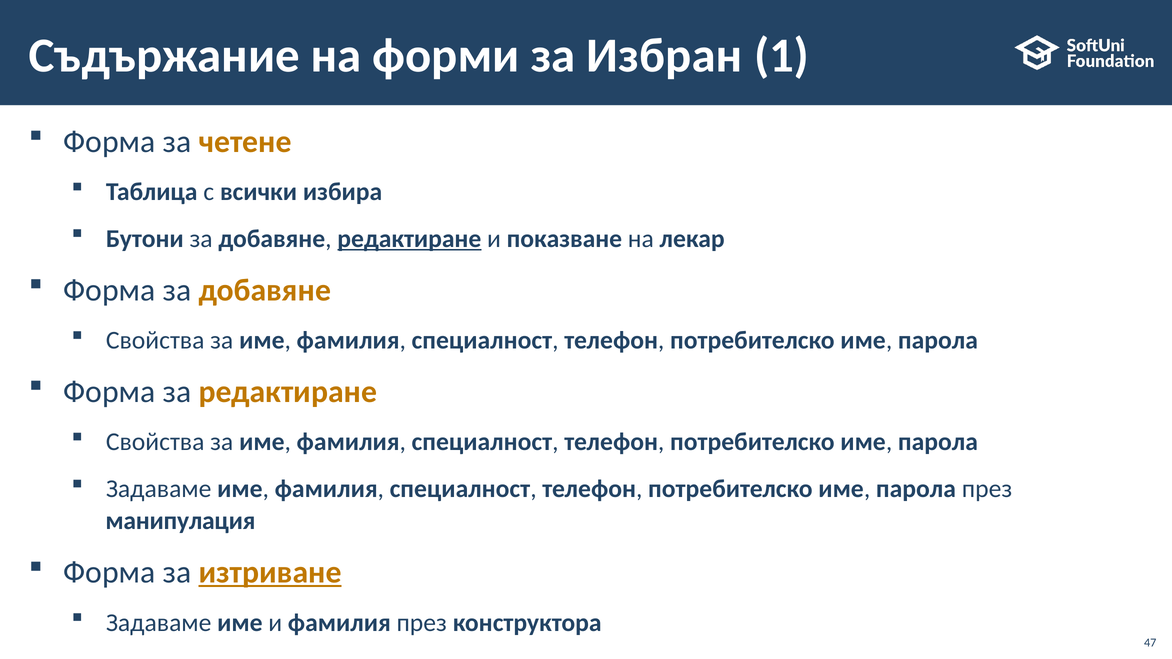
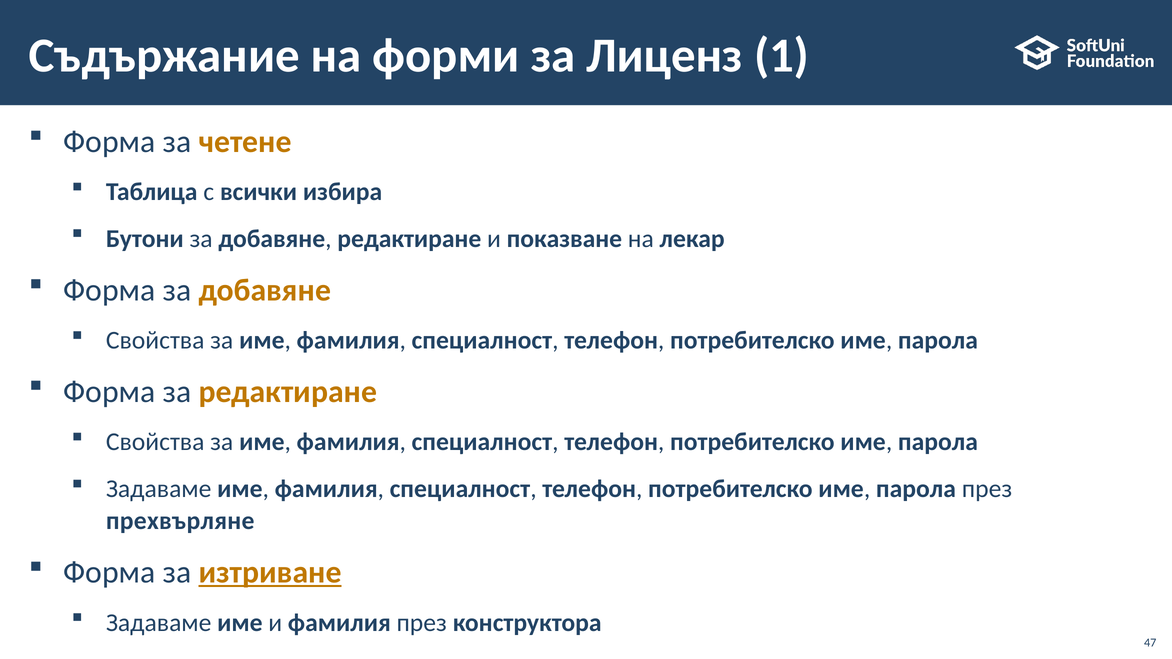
Избран: Избран -> Лиценз (665, 56)
редактиране underline: present -> none (409, 239)
манипулация: манипулация -> прехвърляне (180, 521)
